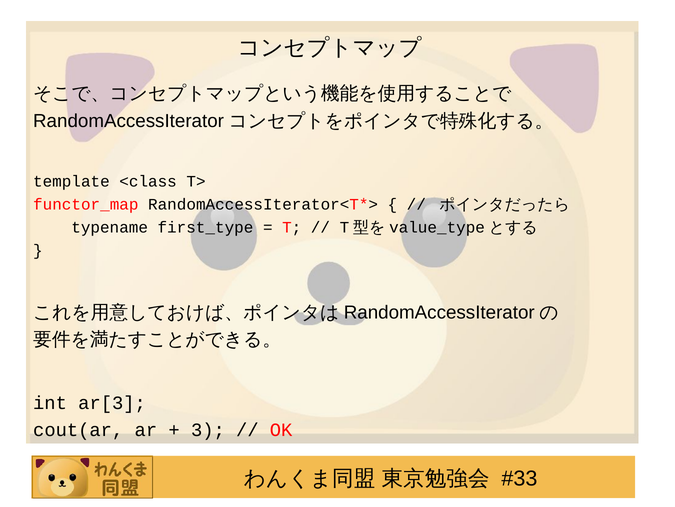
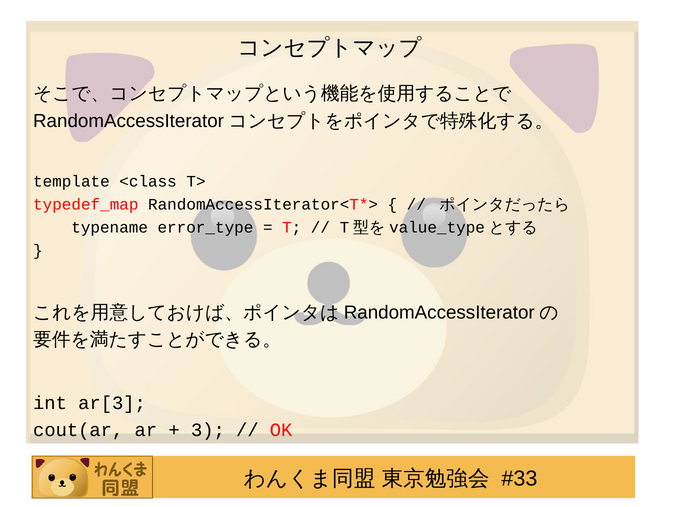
functor_map: functor_map -> typedef_map (86, 204)
first_type: first_type -> error_type (205, 227)
